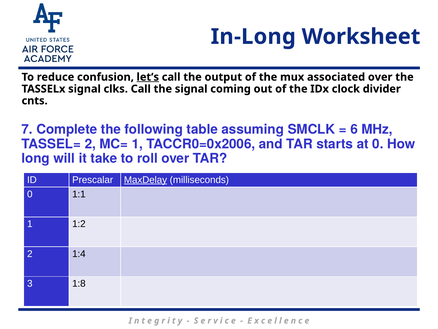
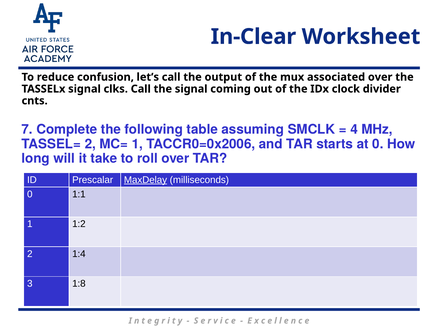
In-Long: In-Long -> In-Clear (253, 37)
let’s underline: present -> none (148, 77)
6: 6 -> 4 (354, 129)
